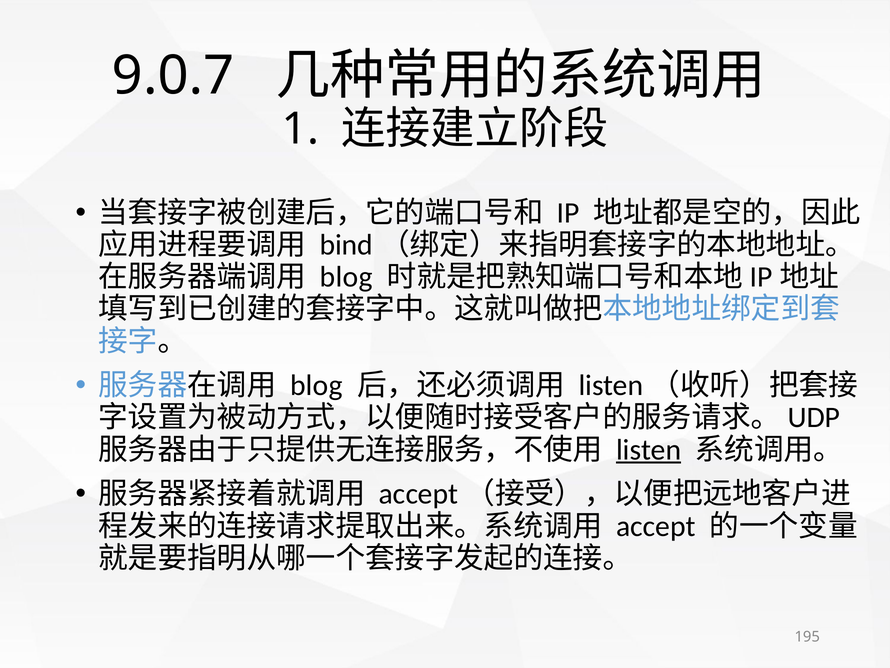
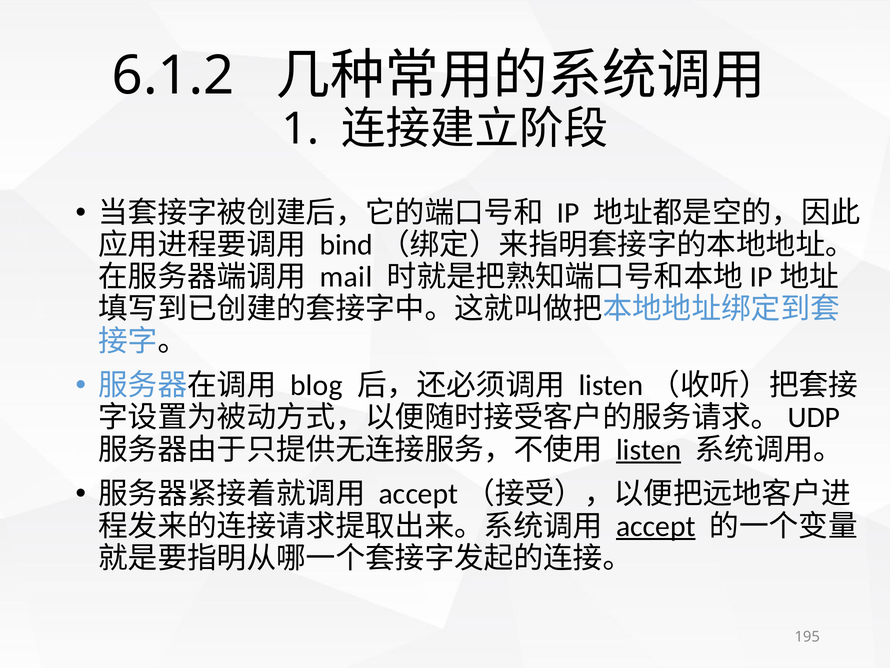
9.0.7: 9.0.7 -> 6.1.2 (173, 76)
blog: blog -> mail (346, 277)
accept underline: none -> present (656, 526)
